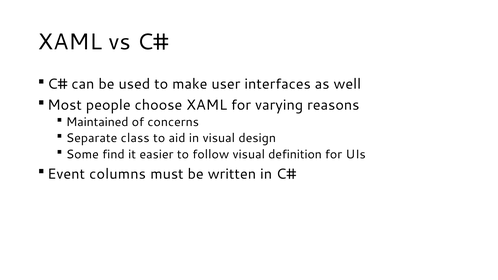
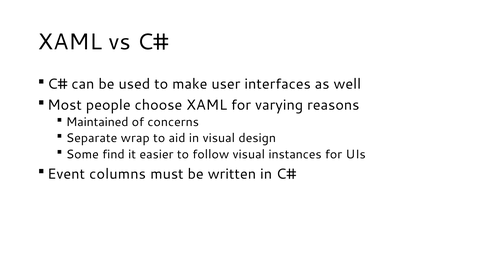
class: class -> wrap (135, 138)
definition: definition -> instances (295, 154)
